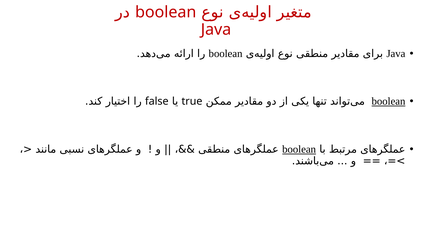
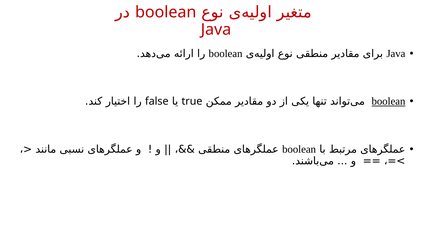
boolean underline: present -> none (299, 149)
